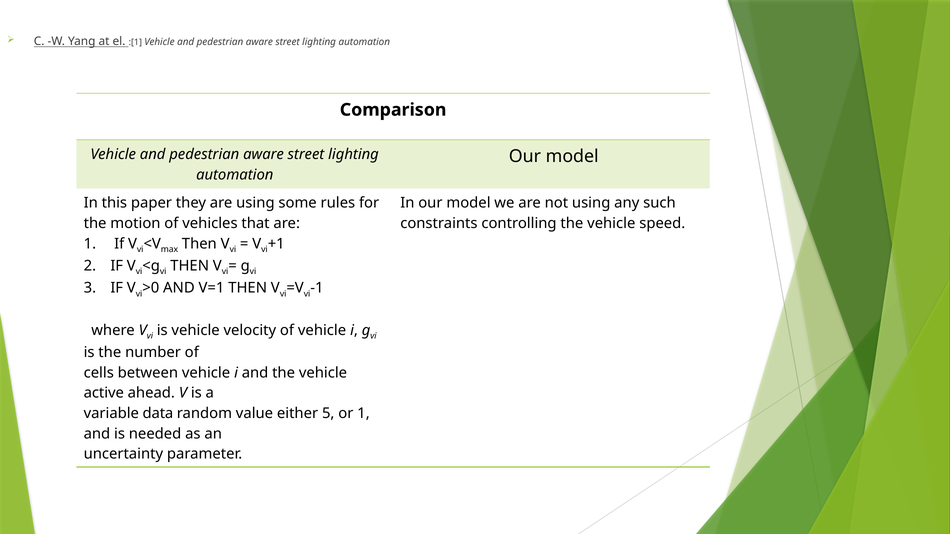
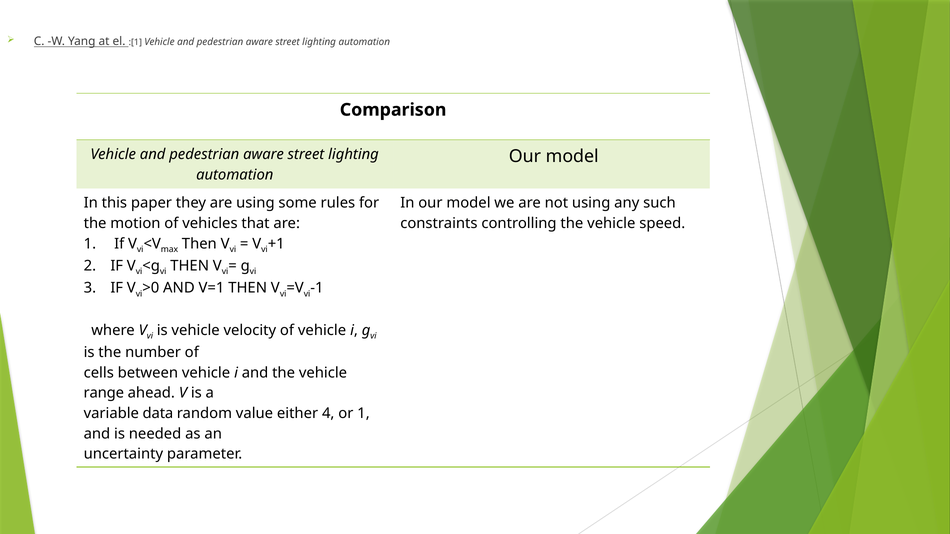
active: active -> range (104, 393)
5: 5 -> 4 (328, 414)
